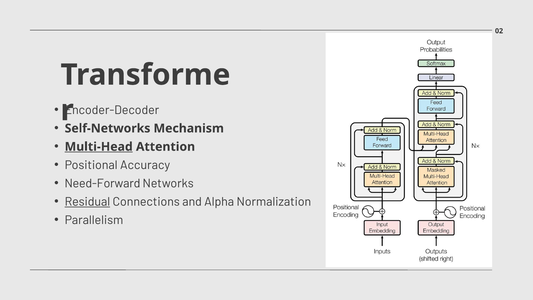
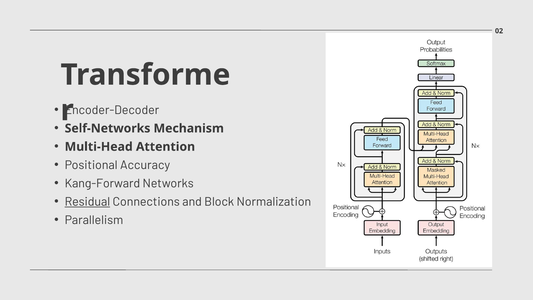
Multi-Head underline: present -> none (99, 147)
Need-Forward: Need-Forward -> Kang-Forward (102, 183)
Alpha: Alpha -> Block (219, 202)
